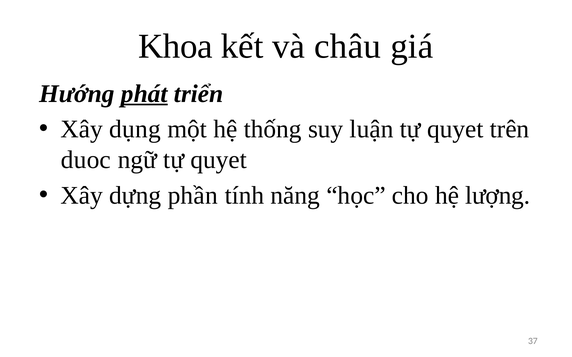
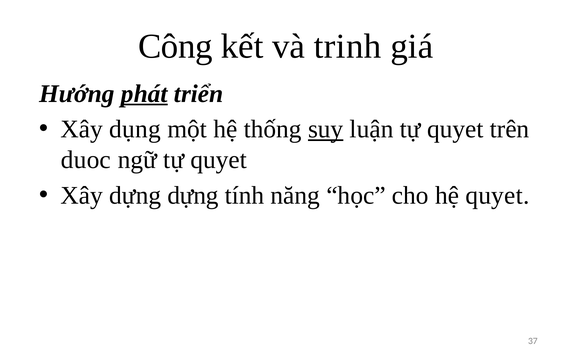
Khoa: Khoa -> Công (175, 47)
châu: châu -> trinh (348, 47)
suy underline: none -> present (326, 129)
dựng phần: phần -> dựng (193, 196)
hệ lượng: lượng -> quyet (497, 196)
